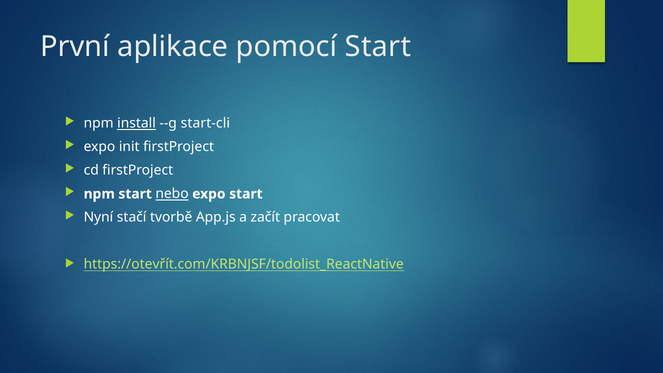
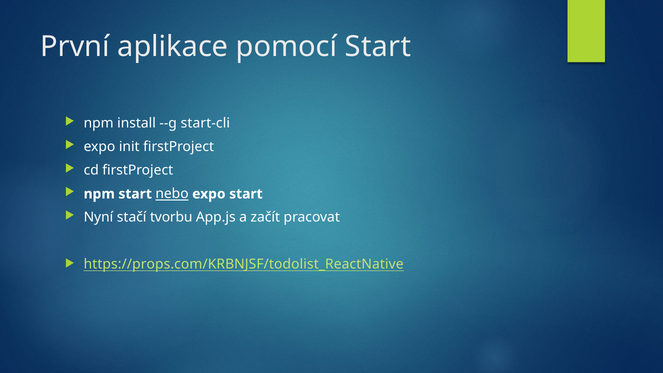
install underline: present -> none (137, 123)
tvorbě: tvorbě -> tvorbu (171, 217)
https://otevřít.com/KRBNJSF/todolist_ReactNative: https://otevřít.com/KRBNJSF/todolist_ReactNative -> https://props.com/KRBNJSF/todolist_ReactNative (244, 264)
